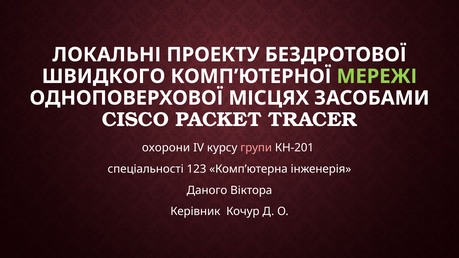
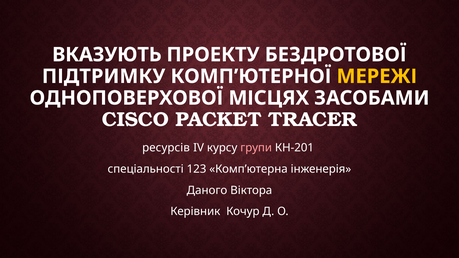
ЛОКАЛЬНІ: ЛОКАЛЬНІ -> ВКАЗУЮТЬ (107, 55)
ШВИДКОГО: ШВИДКОГО -> ПІДТРИМКУ (104, 76)
МЕРЕЖІ colour: light green -> yellow (377, 76)
охорони: охорони -> ресурсів (166, 148)
